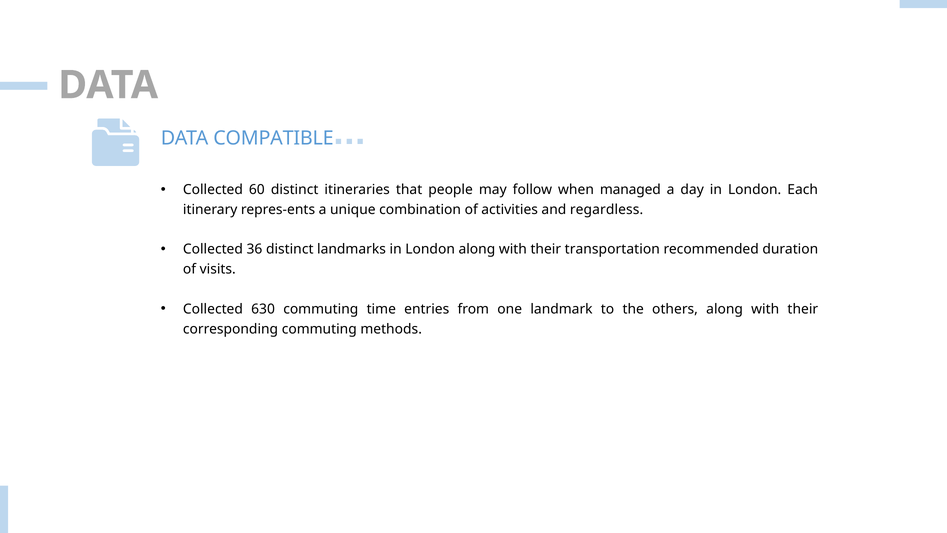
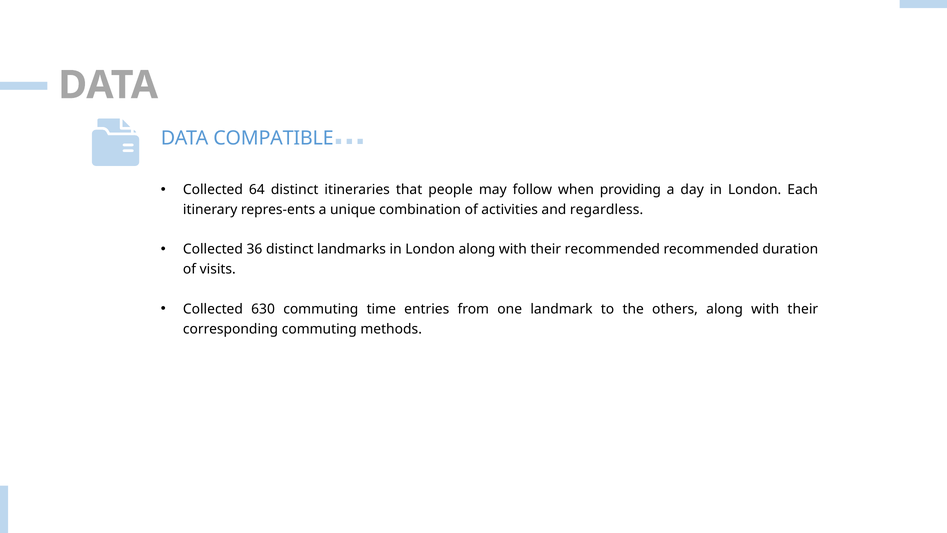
60: 60 -> 64 (257, 190)
managed: managed -> providing (630, 190)
their transportation: transportation -> recommended (612, 249)
